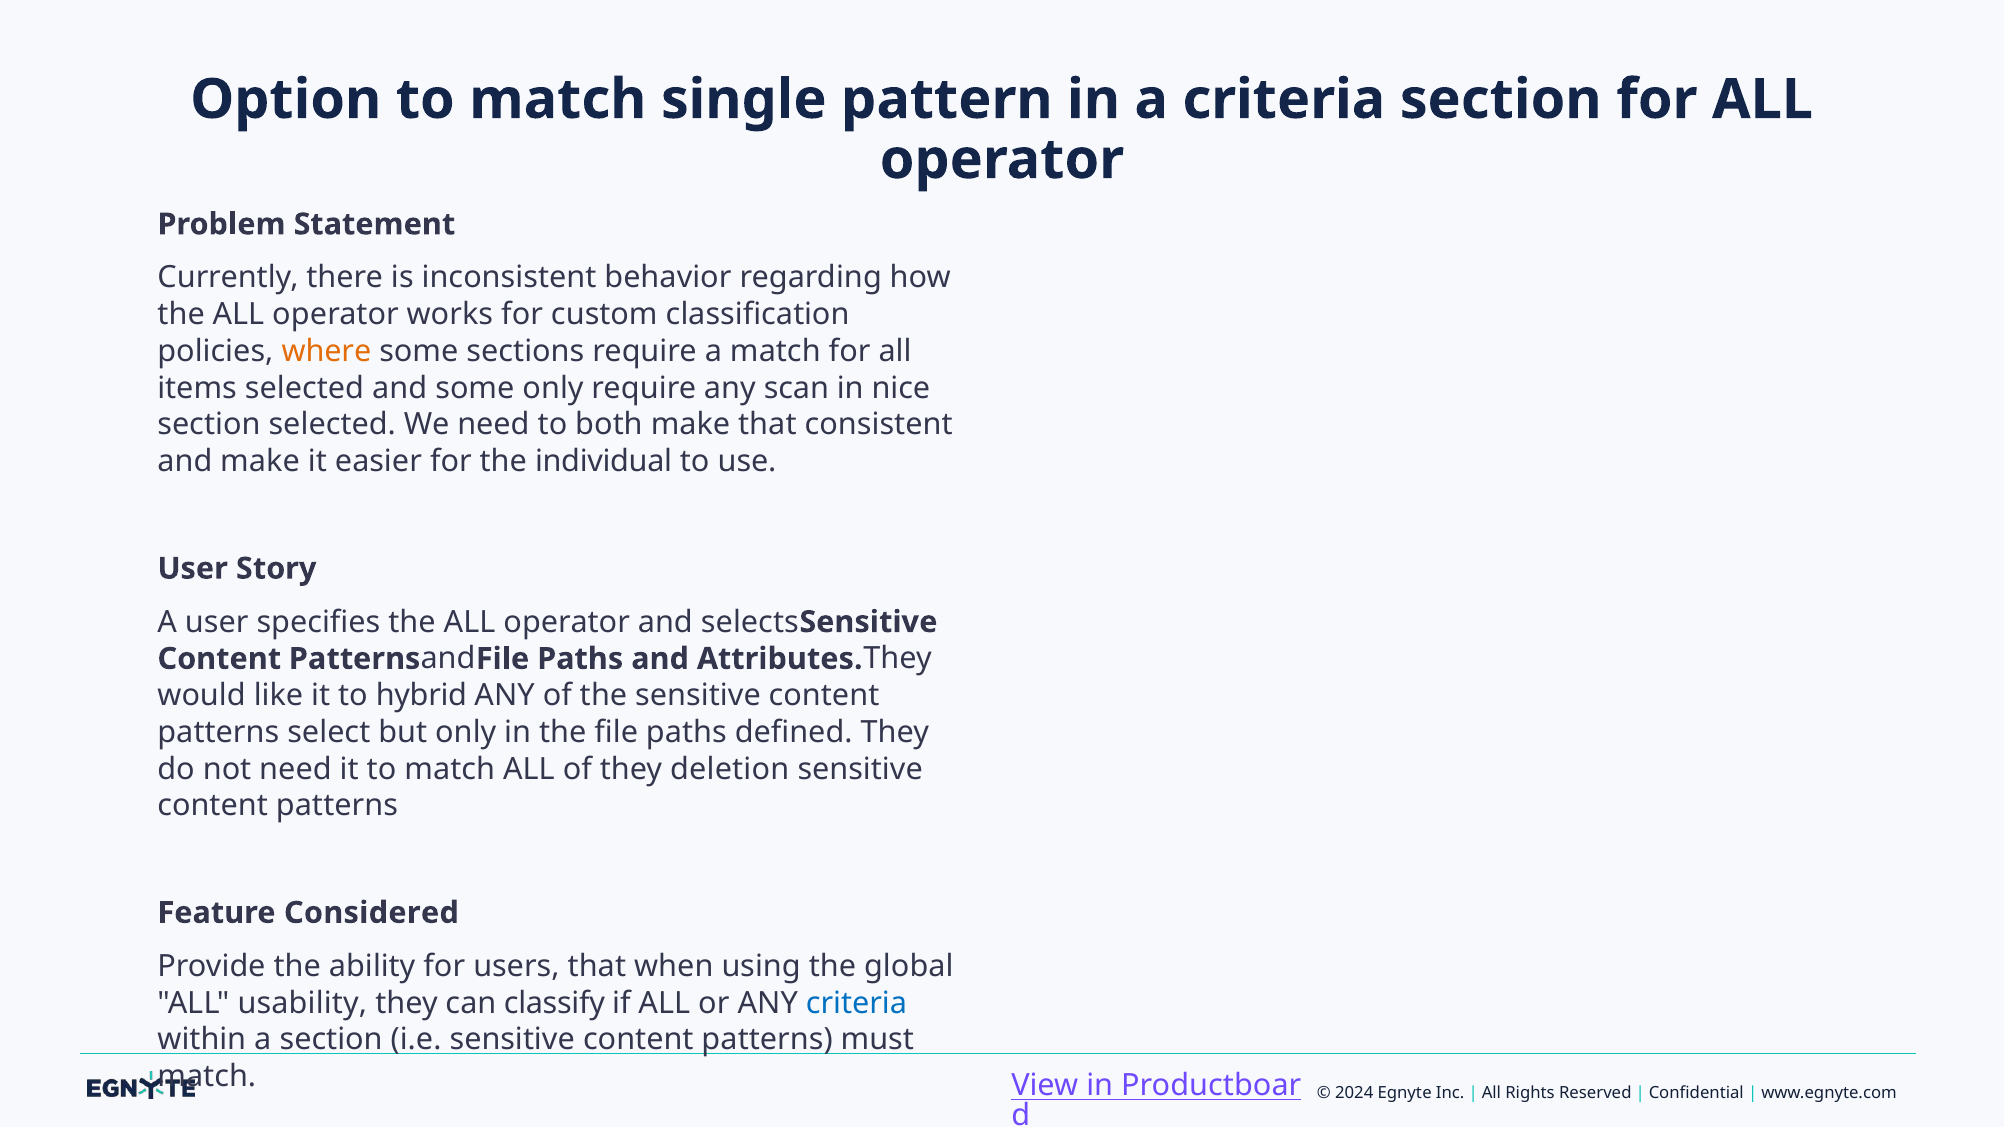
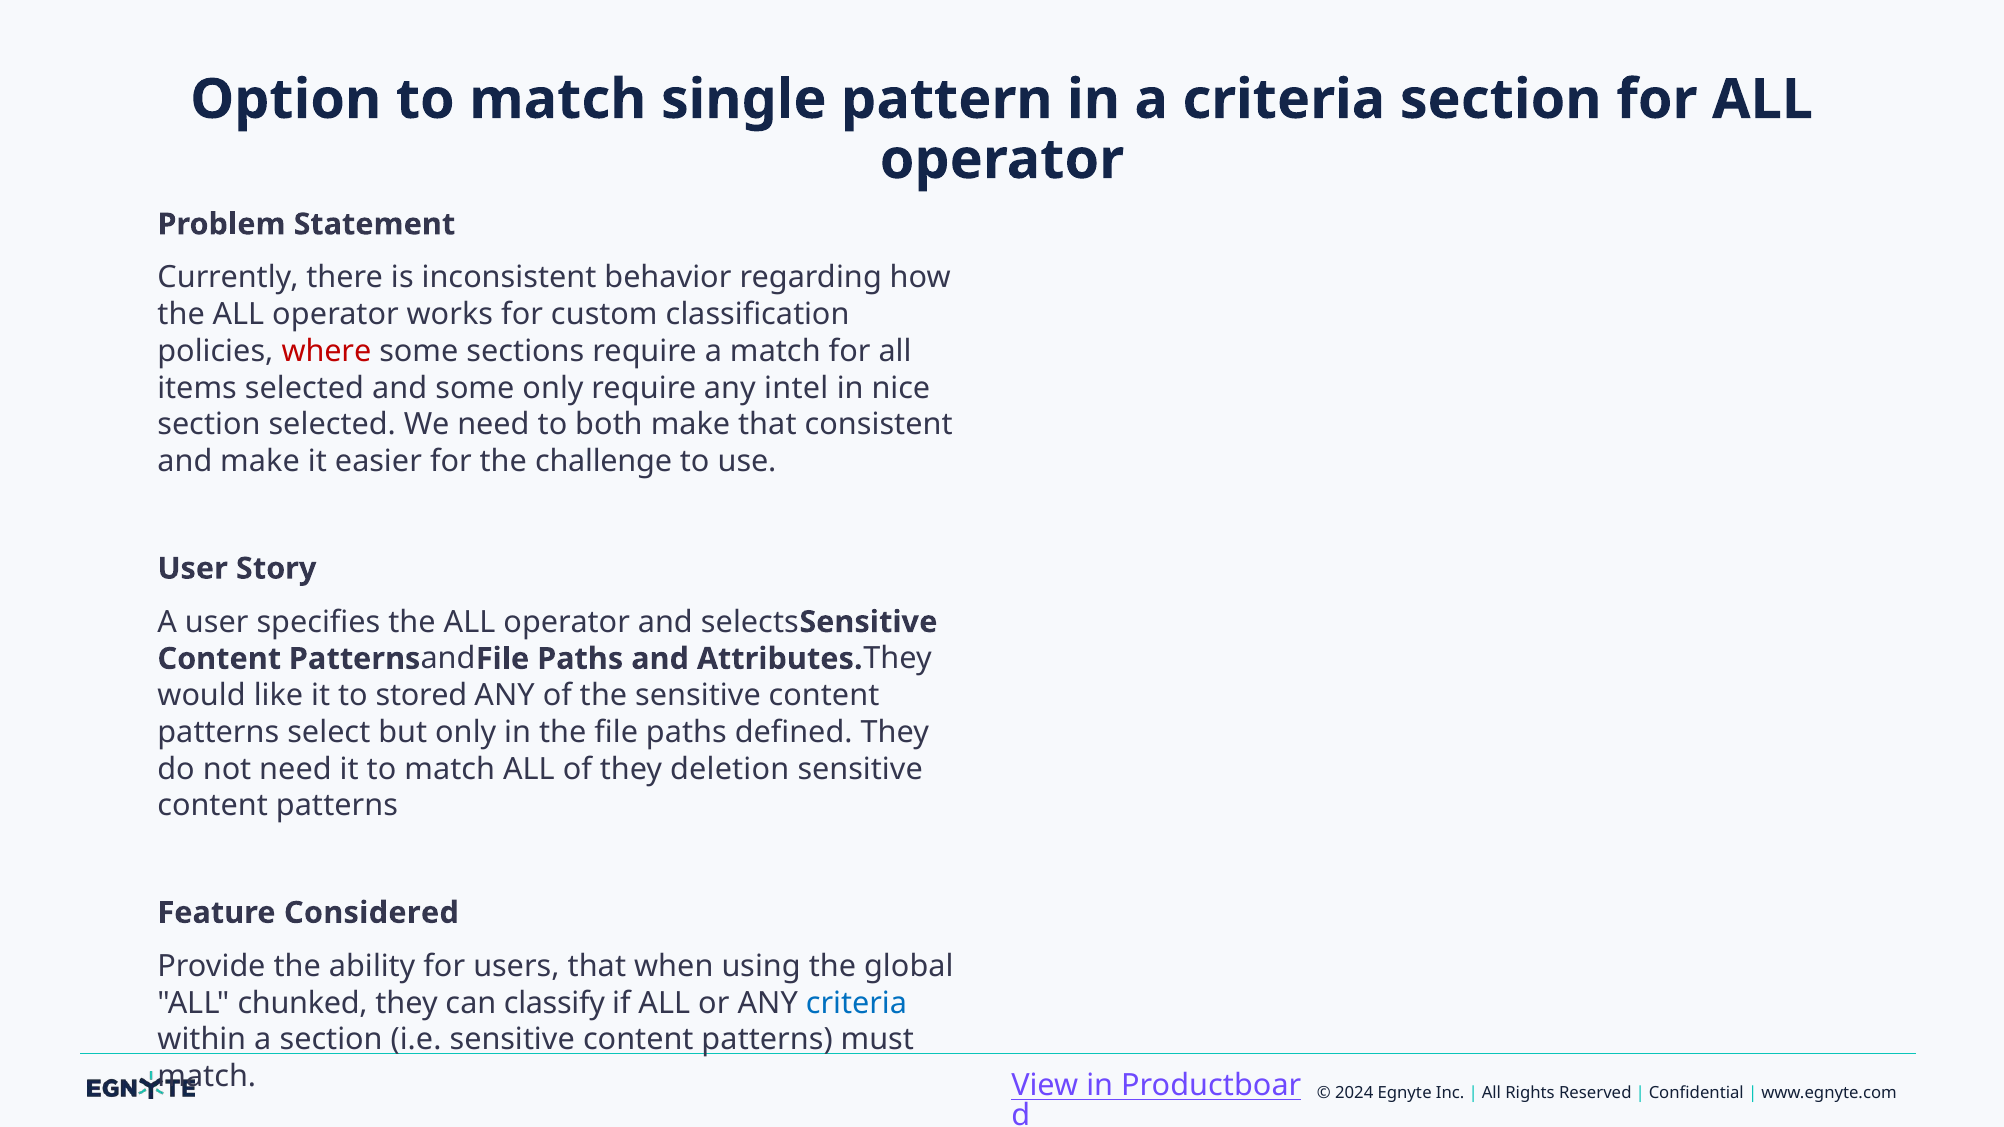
where colour: orange -> red (326, 351)
scan: scan -> intel (796, 388)
the individual: individual -> challenge (604, 462)
hybrid: hybrid -> stored (421, 696)
usability: usability -> chunked (303, 1003)
